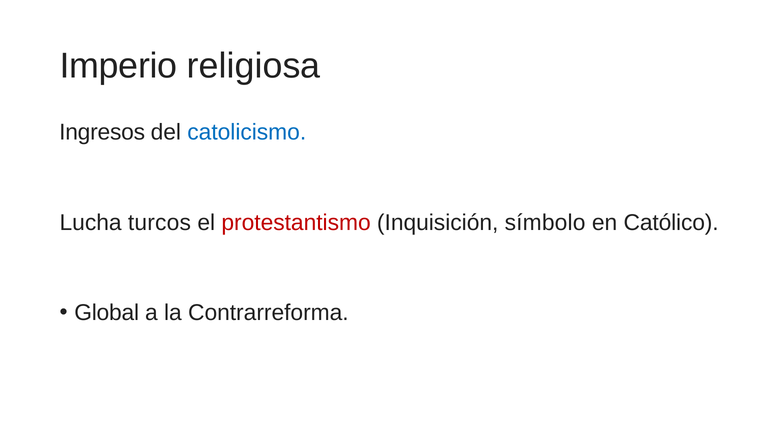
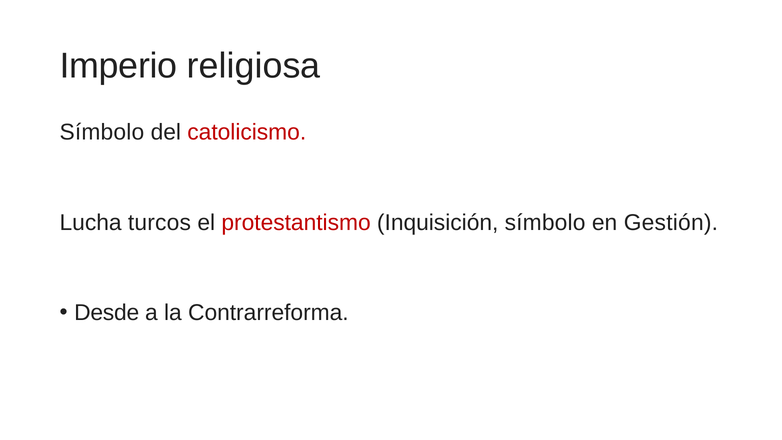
Ingresos: Ingresos -> Símbolo (102, 132)
catolicismo colour: blue -> red (247, 132)
Católico: Católico -> Gestión (671, 222)
Global: Global -> Desde (107, 313)
